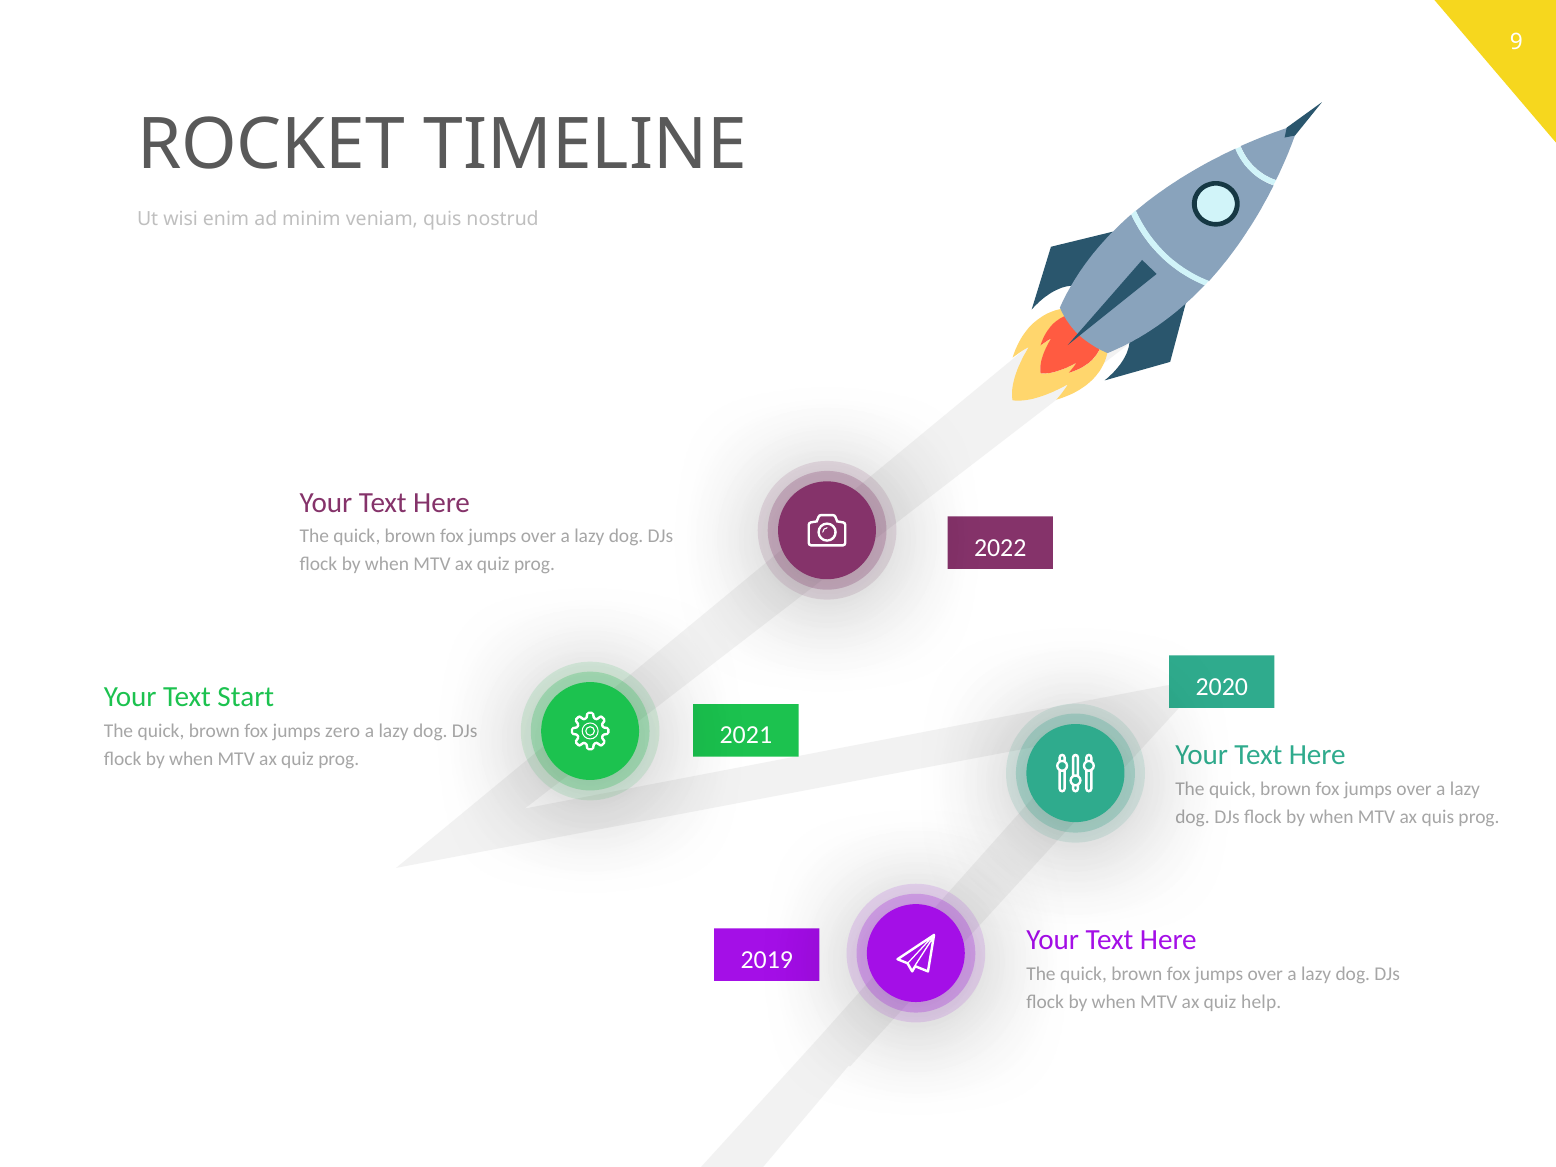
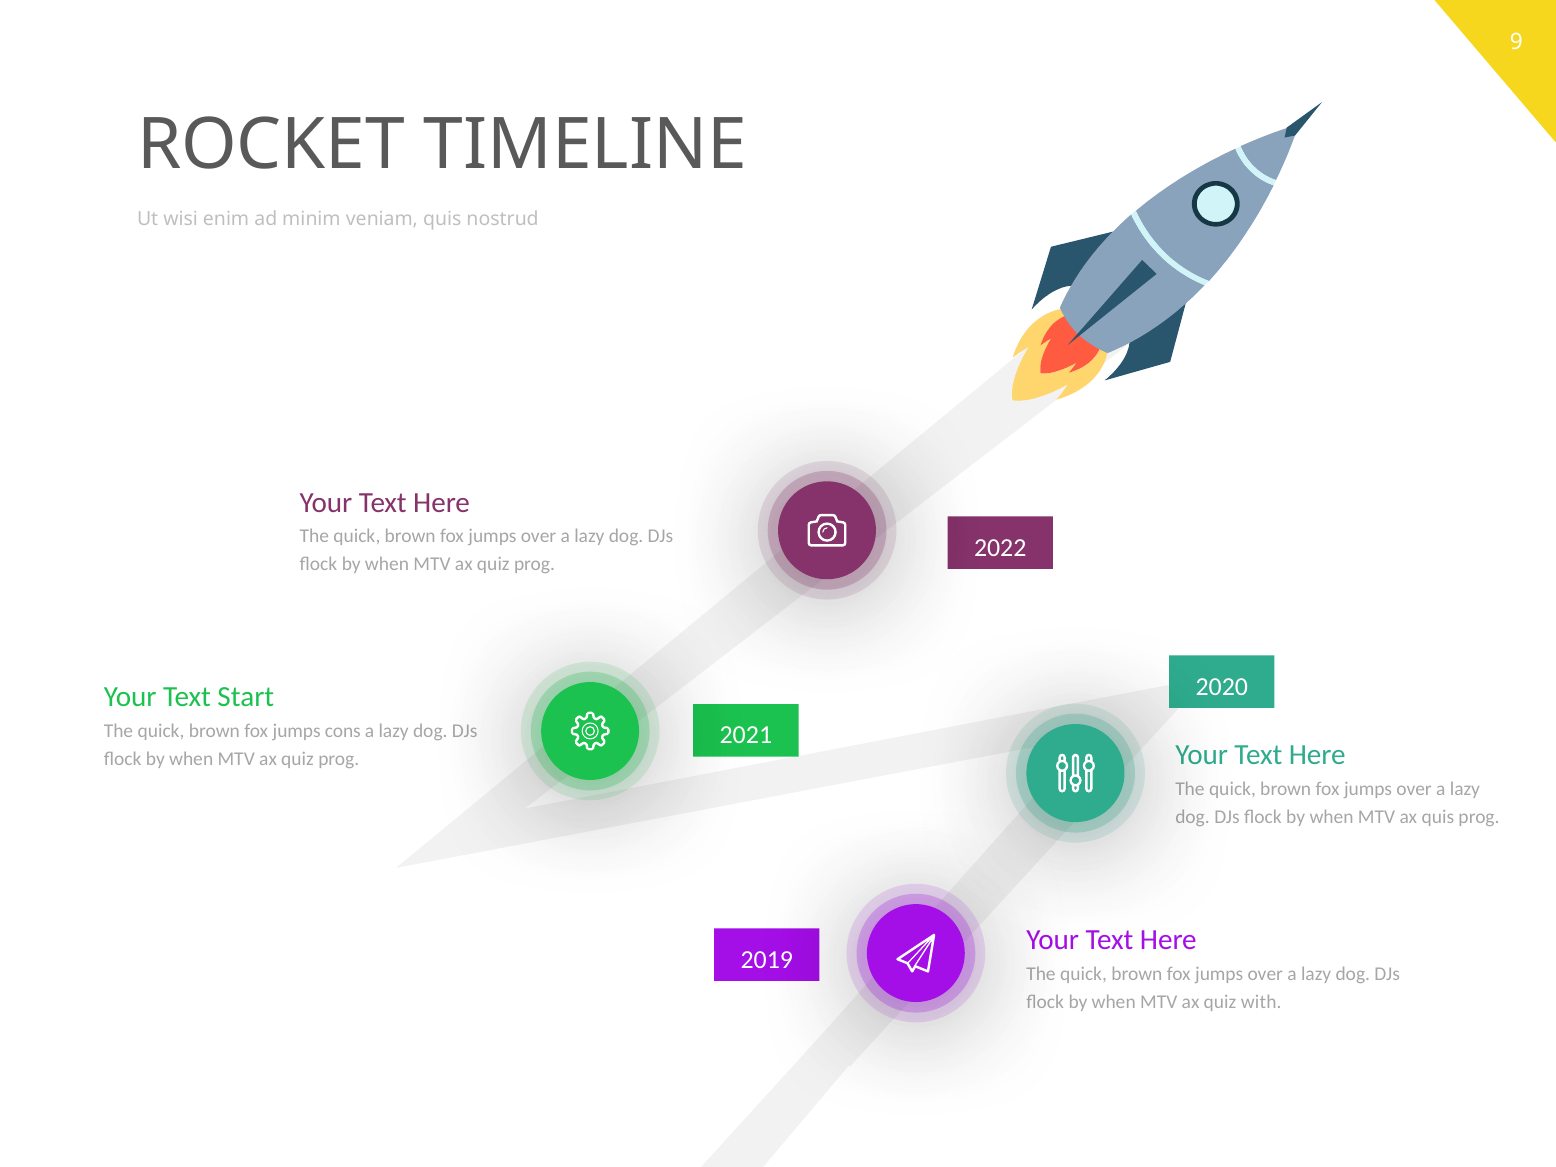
zero: zero -> cons (343, 731)
help: help -> with (1261, 1002)
